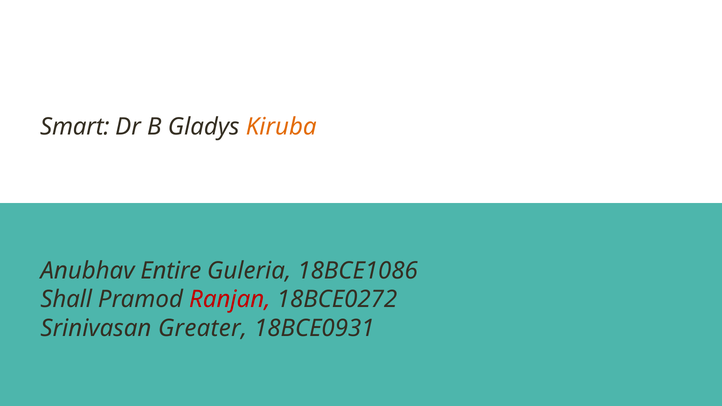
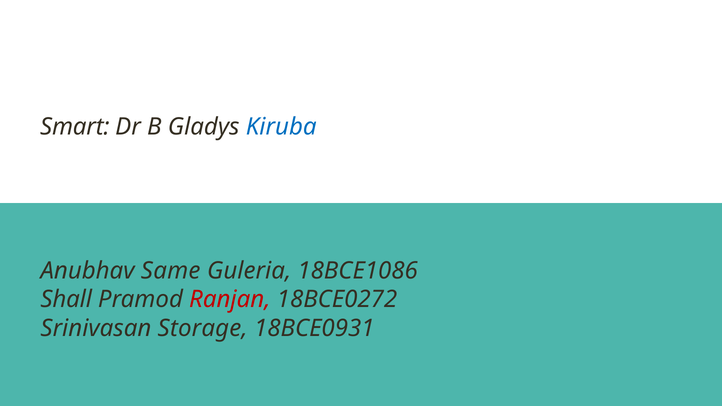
Kiruba colour: orange -> blue (281, 127)
Entire: Entire -> Same (171, 271)
Greater: Greater -> Storage (203, 329)
